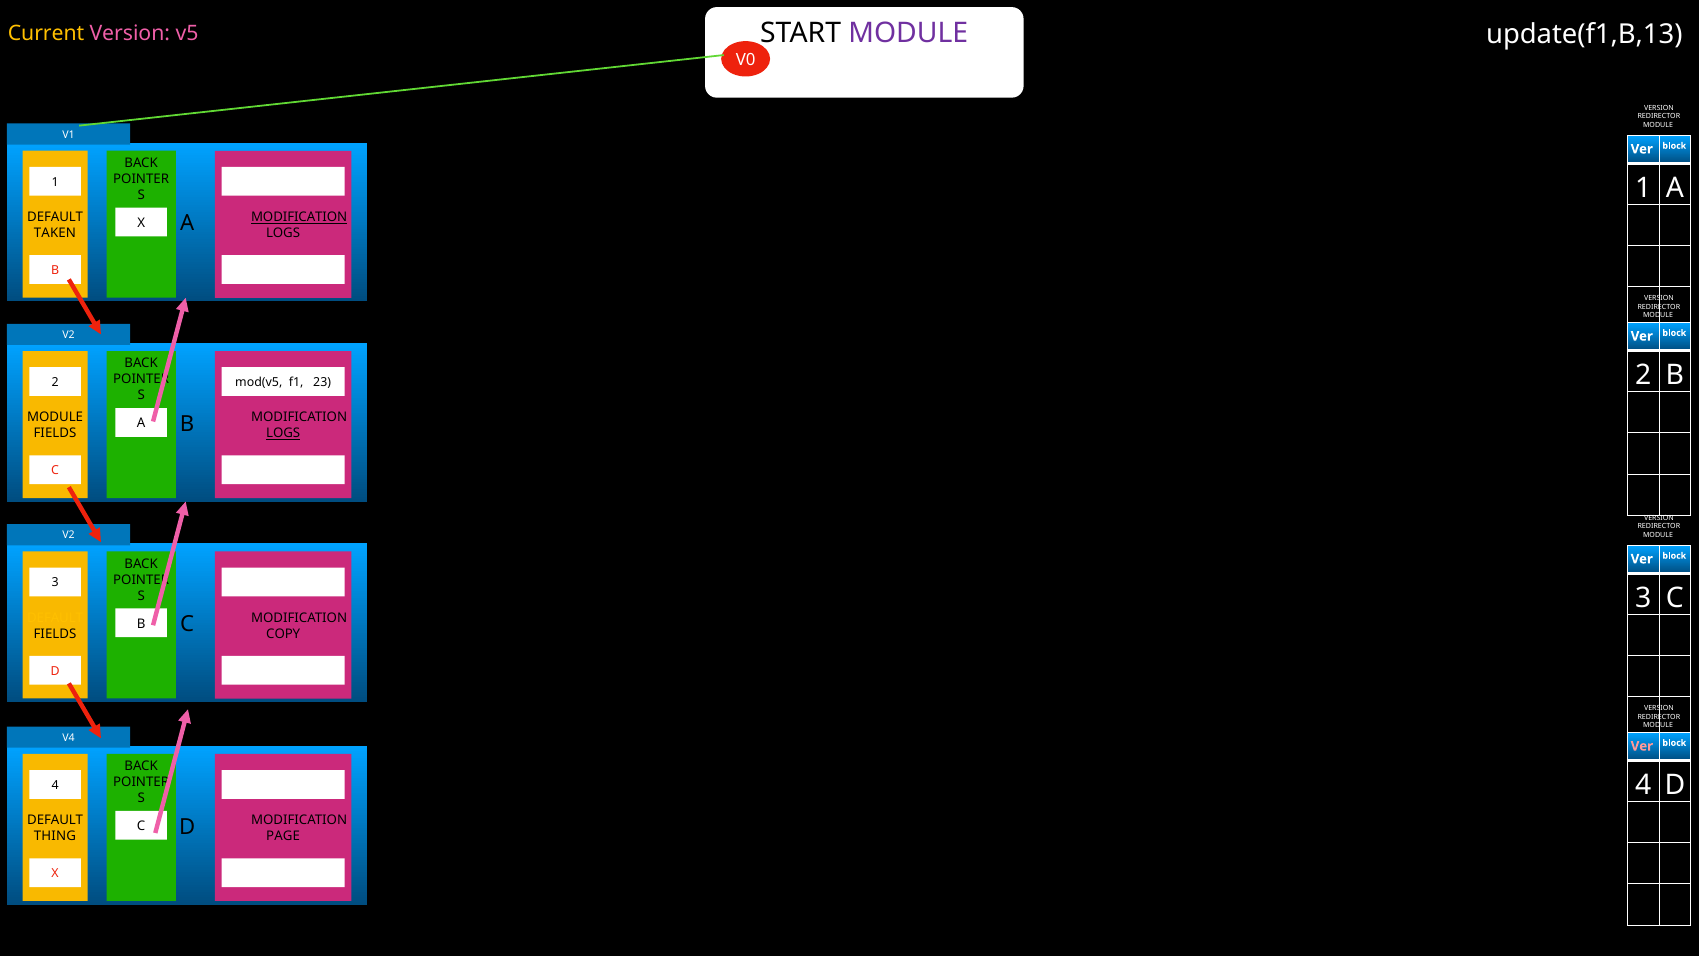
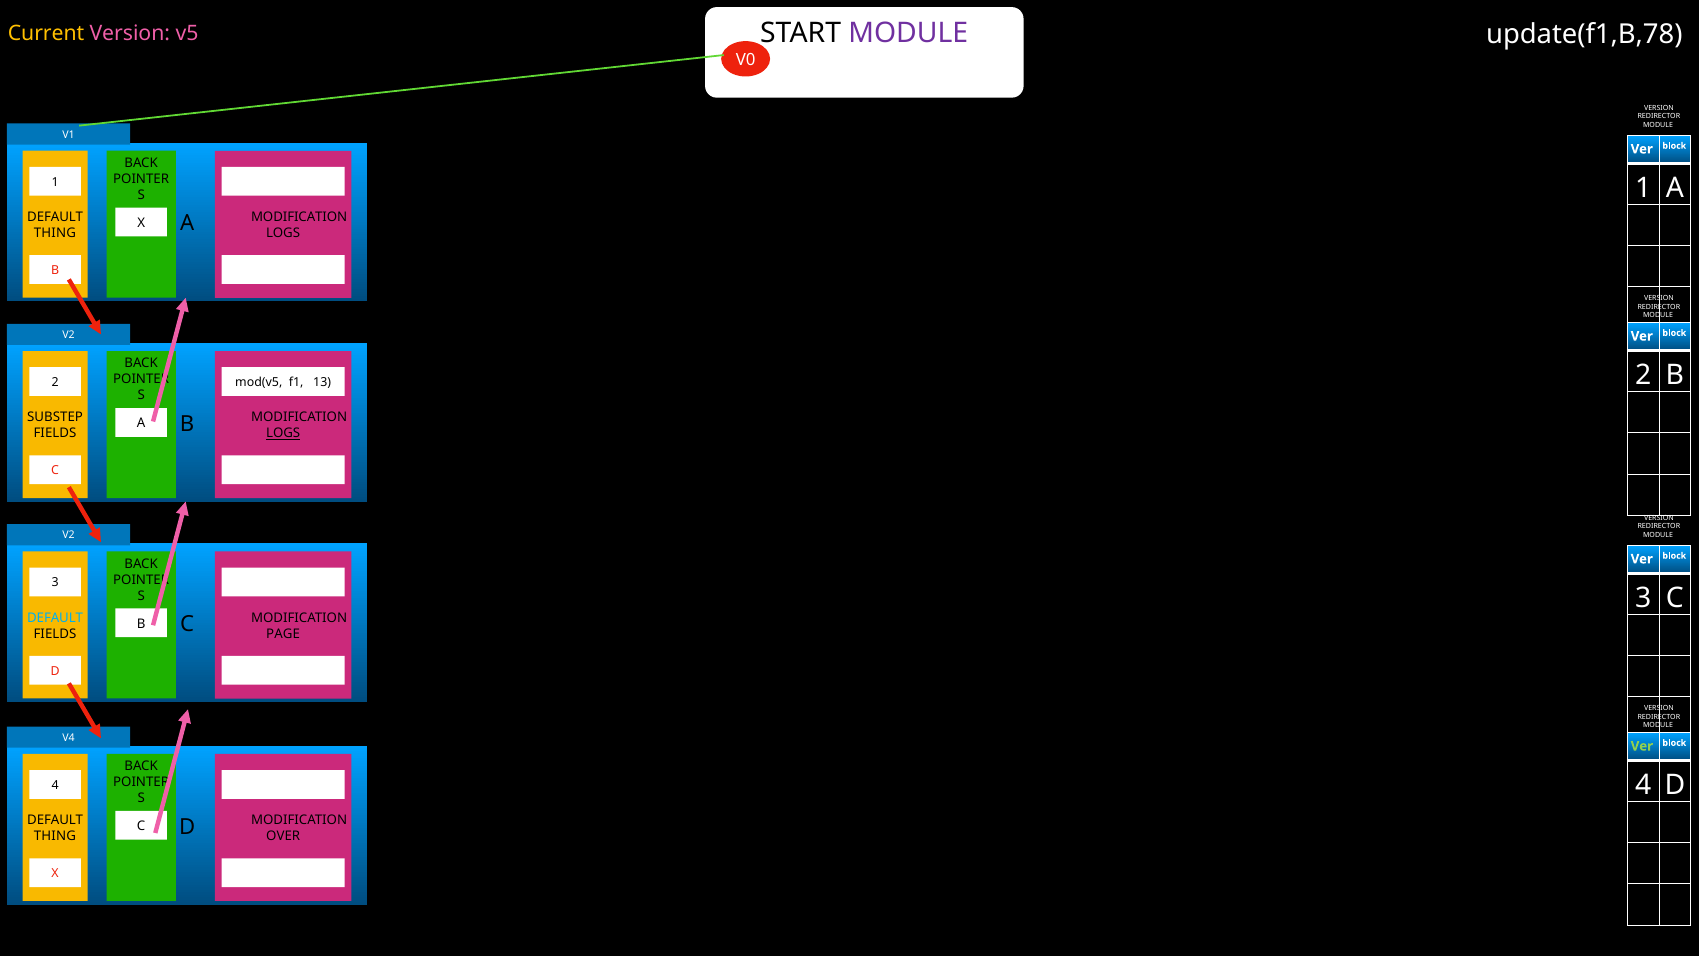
update(f1,B,13: update(f1,B,13 -> update(f1,B,78 (1584, 34)
MODIFICATION underline: present -> none (299, 217)
TAKEN: TAKEN -> THING (55, 233)
23: 23 -> 13 (322, 382)
MODULE: MODULE -> SUBSTEP (55, 417)
DEFAULT colour: yellow -> light blue (55, 618)
COPY: COPY -> PAGE (283, 634)
Ver colour: pink -> light green (1642, 746)
PAGE: PAGE -> OVER (283, 836)
